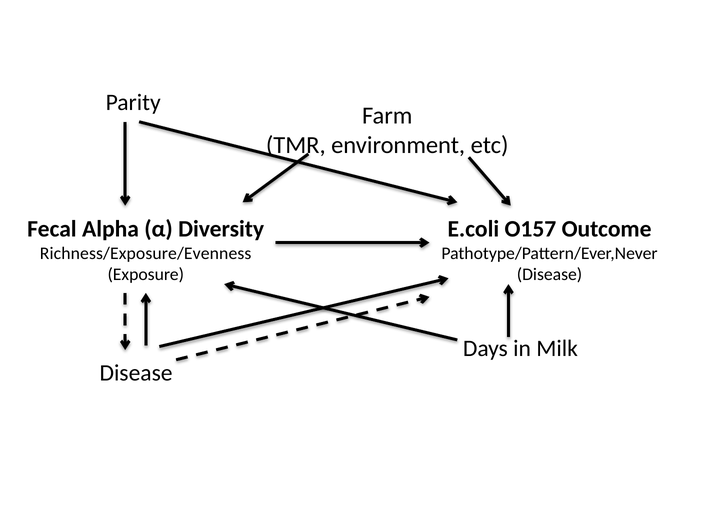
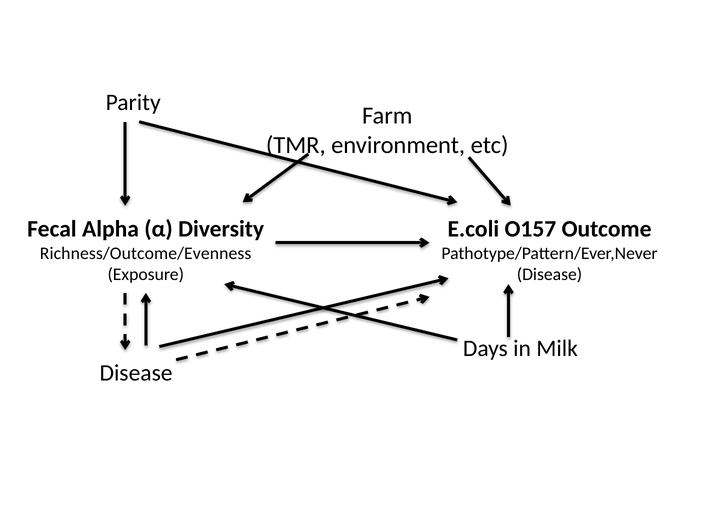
Richness/Exposure/Evenness: Richness/Exposure/Evenness -> Richness/Outcome/Evenness (146, 253)
